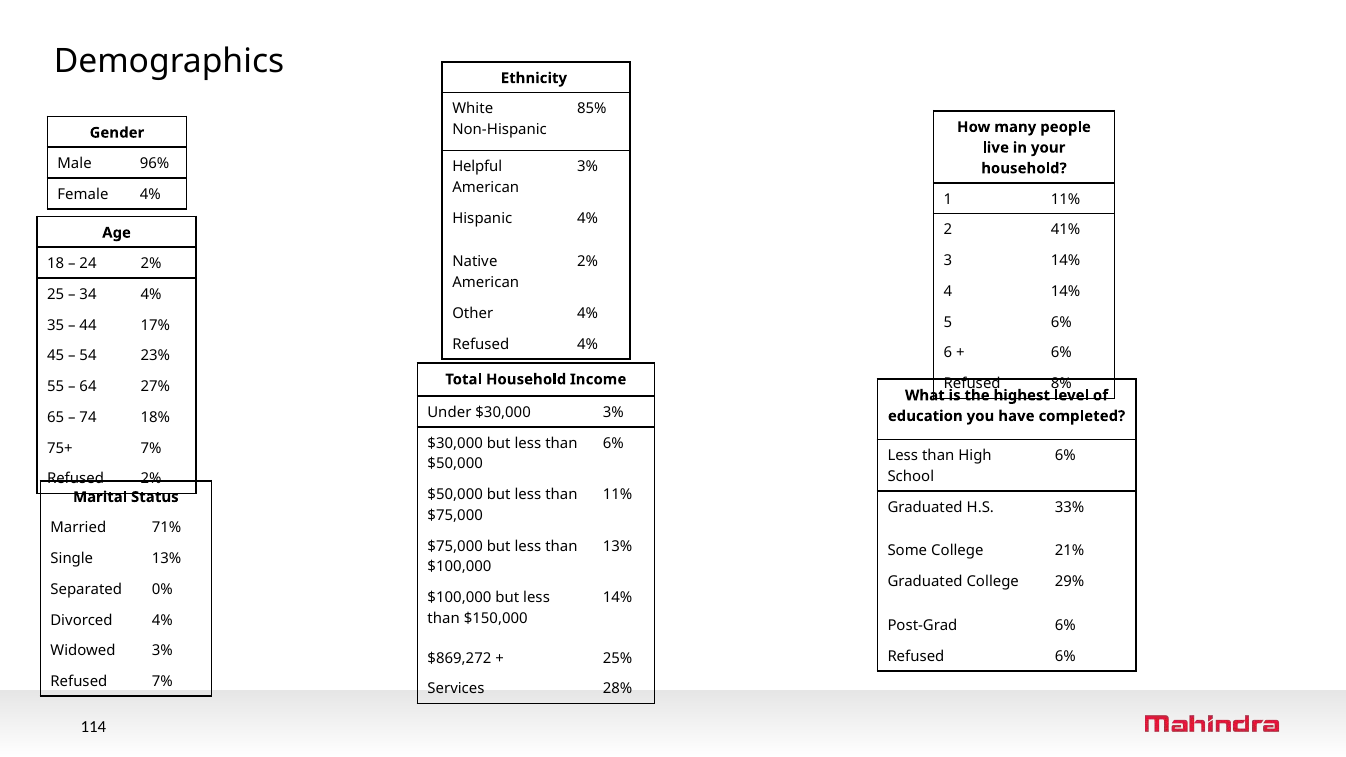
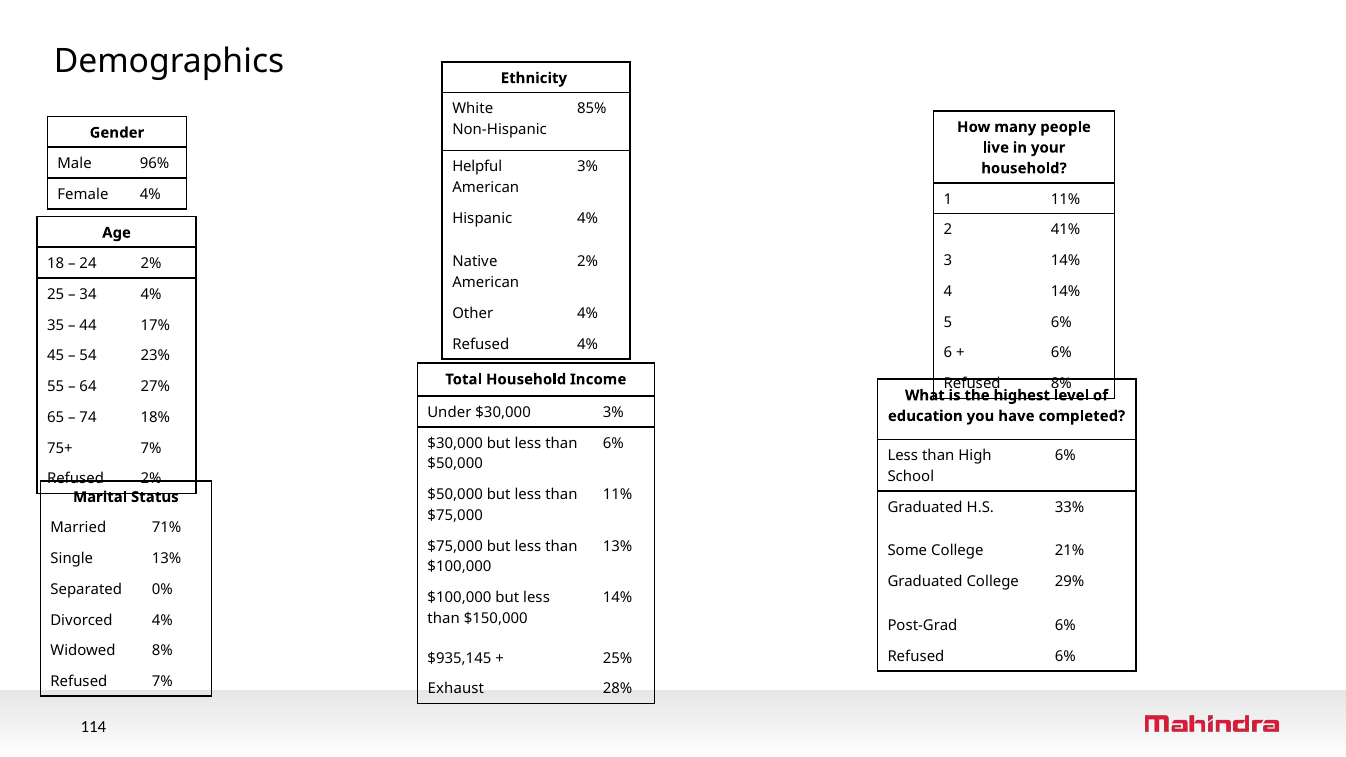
Widowed 3%: 3% -> 8% (162, 651)
$869,272: $869,272 -> $935,145 (459, 658)
Services: Services -> Exhaust (456, 689)
